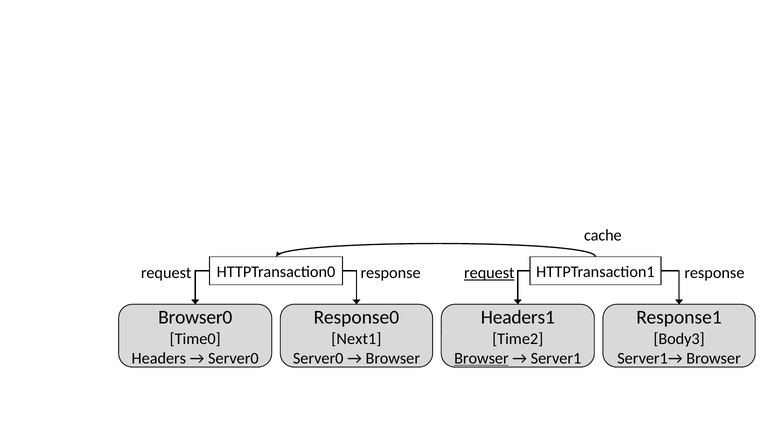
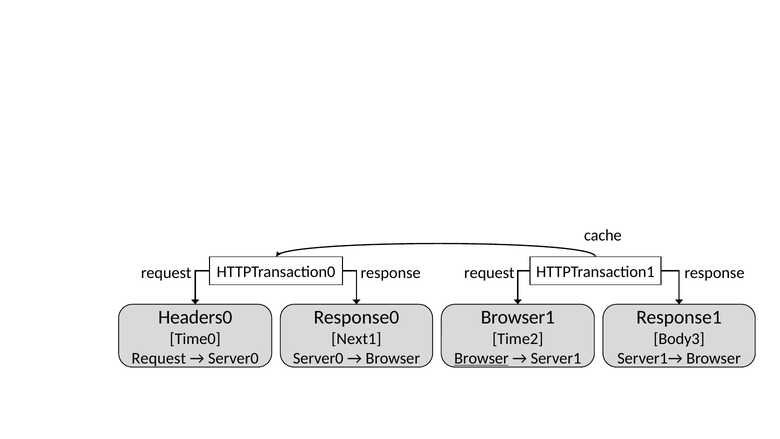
request underline: present -> none (489, 273)
Browser0: Browser0 -> Headers0 (195, 317)
Headers1: Headers1 -> Browser1 (518, 317)
Headers: Headers -> Request (159, 358)
